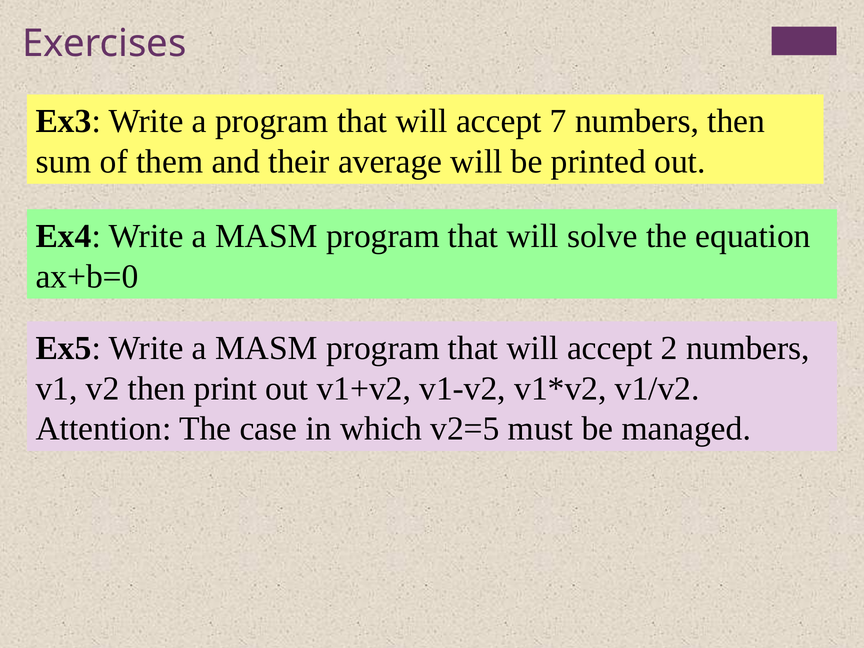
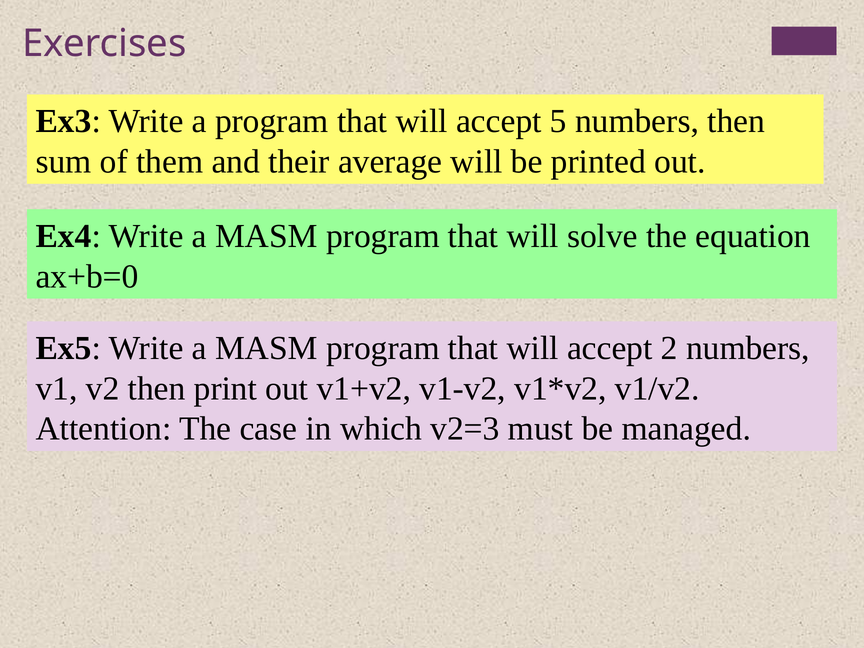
7: 7 -> 5 (558, 121)
v2=5: v2=5 -> v2=3 (465, 429)
